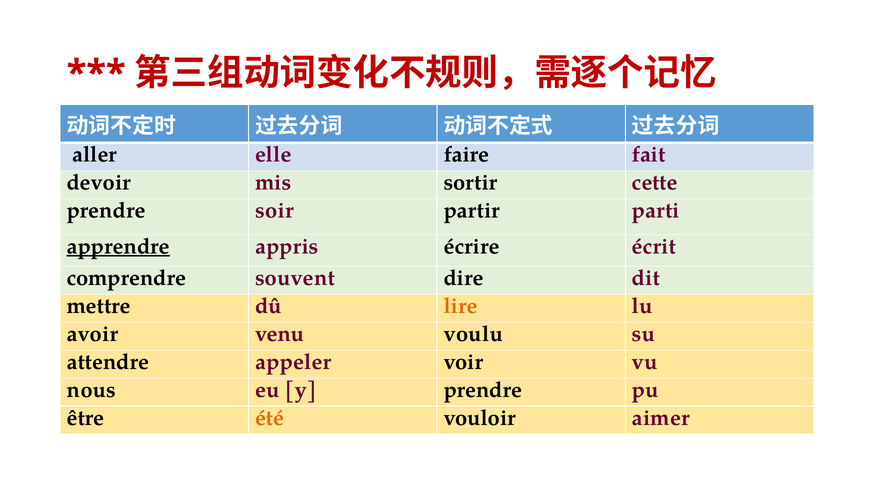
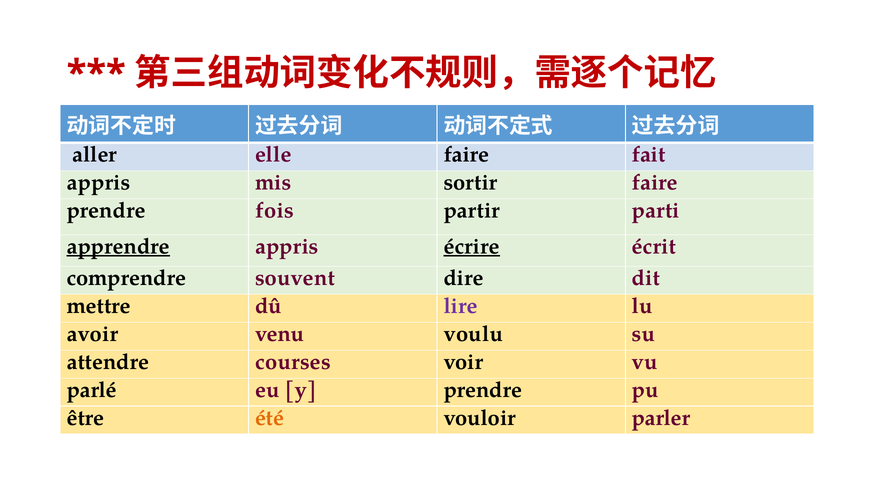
devoir: devoir -> appris (99, 183)
sortir cette: cette -> faire (655, 183)
soir: soir -> fois (275, 211)
écrire underline: none -> present (472, 247)
lire colour: orange -> purple (460, 306)
appeler: appeler -> courses (293, 362)
nous: nous -> parlé (92, 390)
aimer: aimer -> parler (661, 418)
